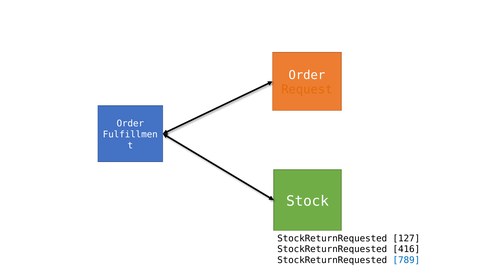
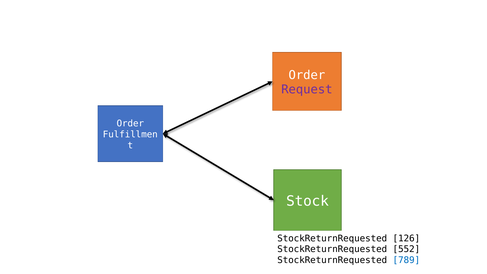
Request colour: orange -> purple (307, 90)
127: 127 -> 126 (406, 238)
416: 416 -> 552 (406, 249)
